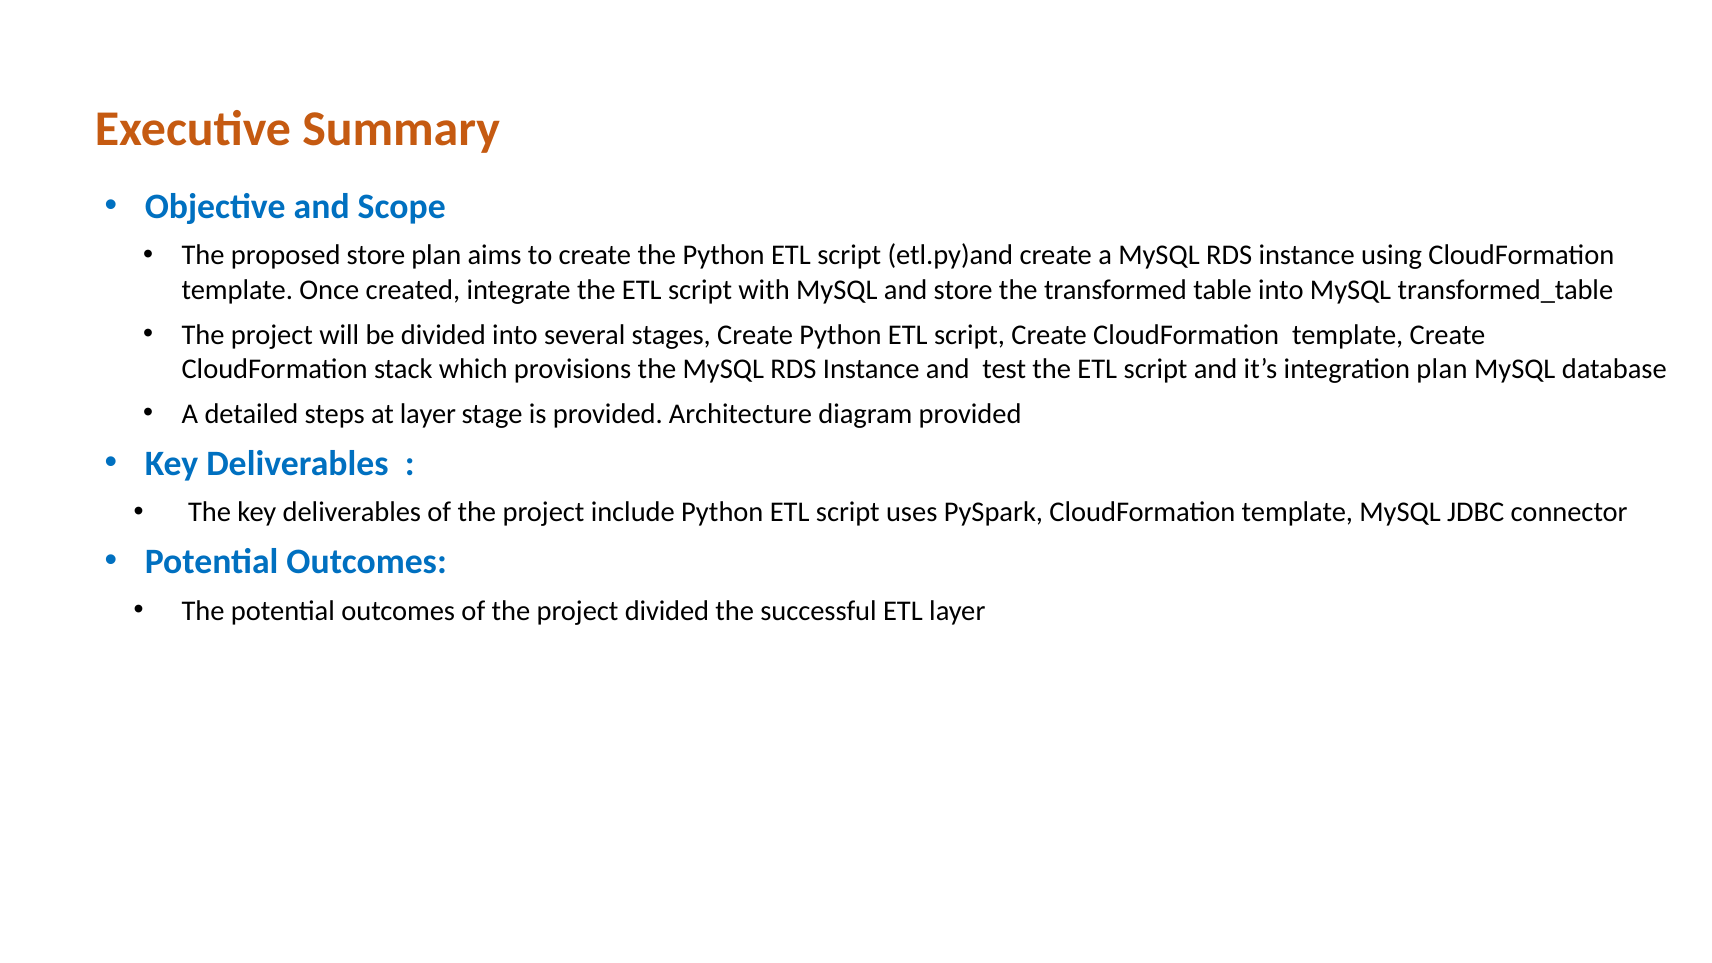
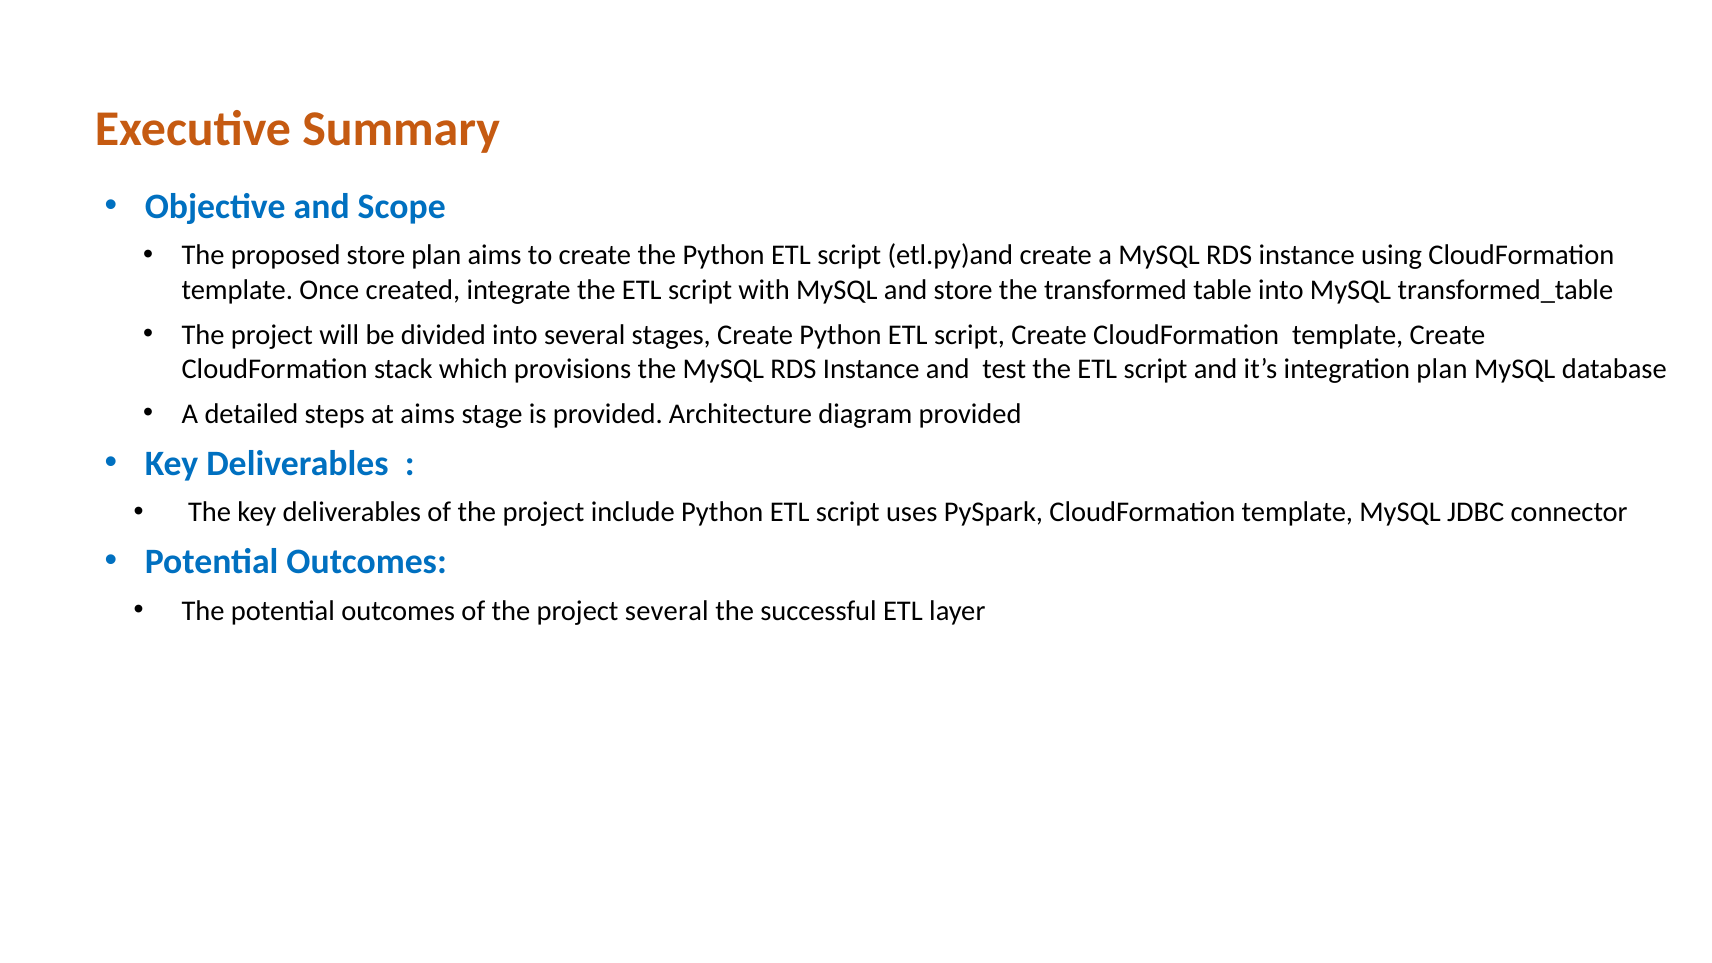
at layer: layer -> aims (428, 414)
project divided: divided -> several (667, 611)
